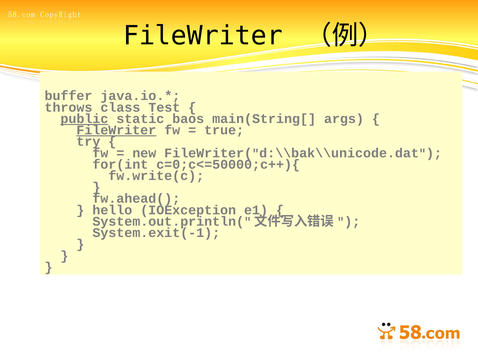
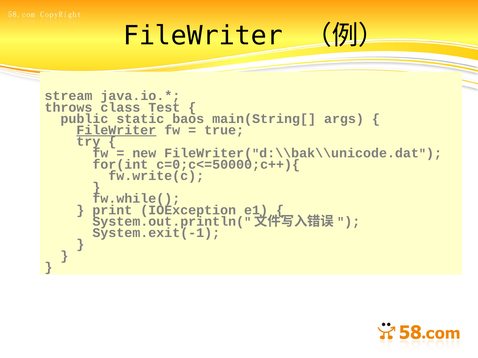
buffer: buffer -> stream (68, 96)
public underline: present -> none (84, 119)
fw.ahead(: fw.ahead( -> fw.while( (136, 199)
hello: hello -> print (112, 210)
